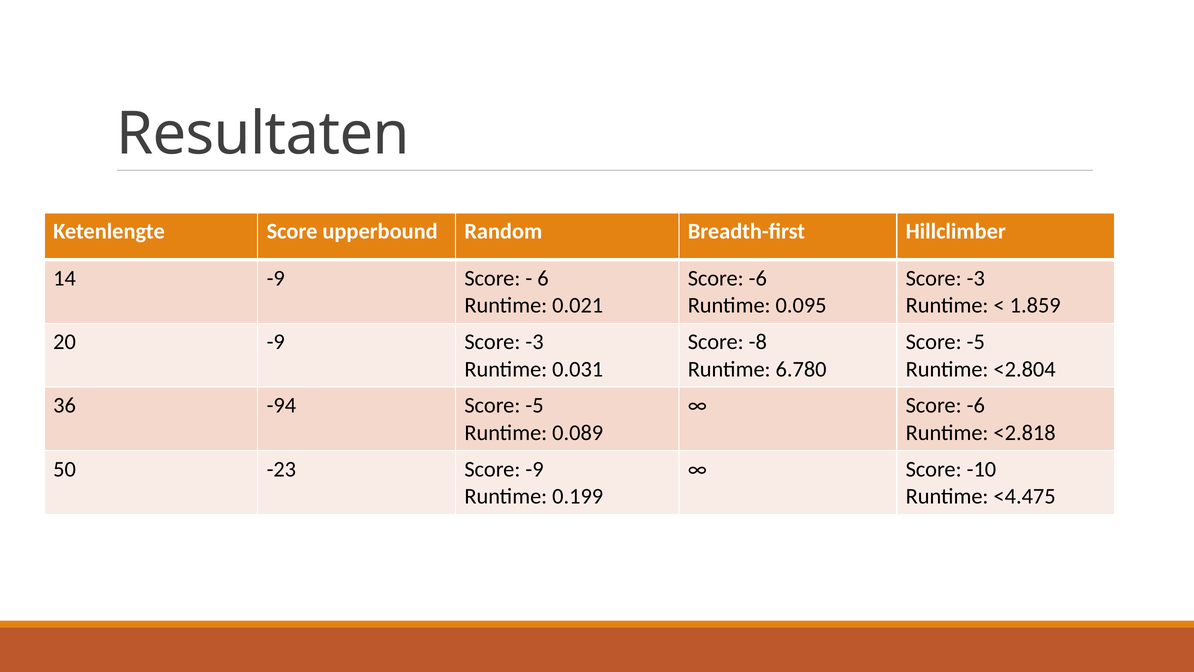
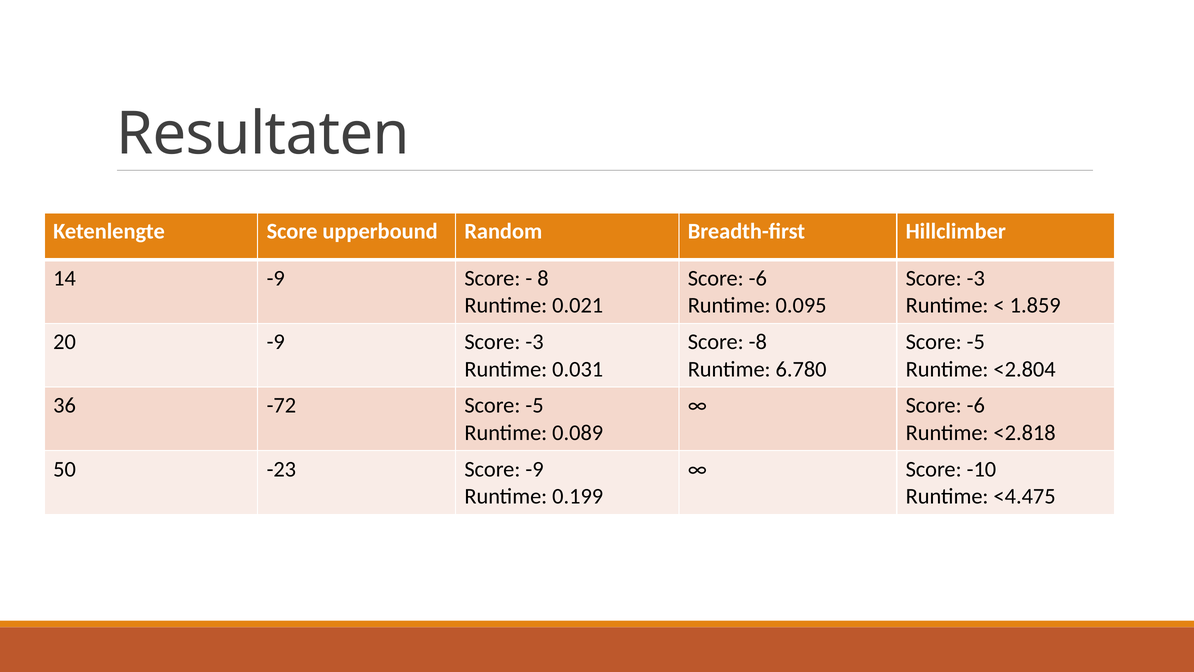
6: 6 -> 8 (543, 278)
-94: -94 -> -72 (281, 405)
